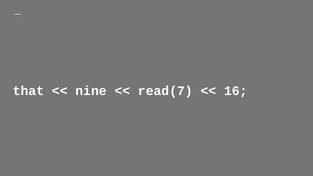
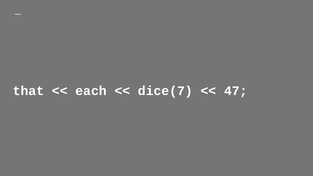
nine: nine -> each (91, 91)
read(7: read(7 -> dice(7 (165, 91)
16: 16 -> 47 (236, 91)
